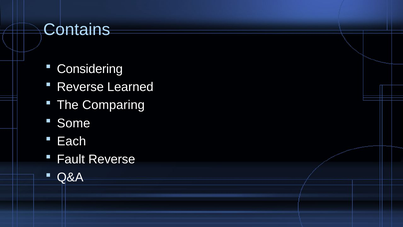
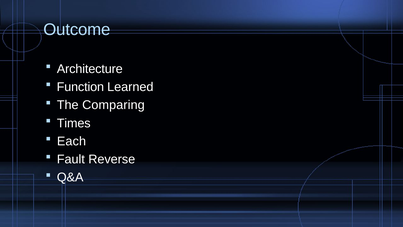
Contains: Contains -> Outcome (77, 30)
Considering: Considering -> Architecture (90, 69)
Reverse: Reverse -> Function (80, 87)
Some: Some -> Times (74, 123)
